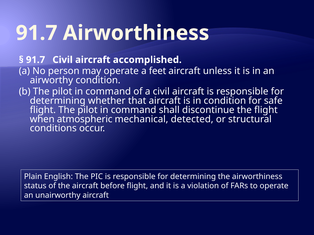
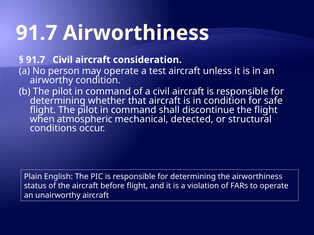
accomplished: accomplished -> consideration (147, 60)
feet: feet -> test (157, 71)
